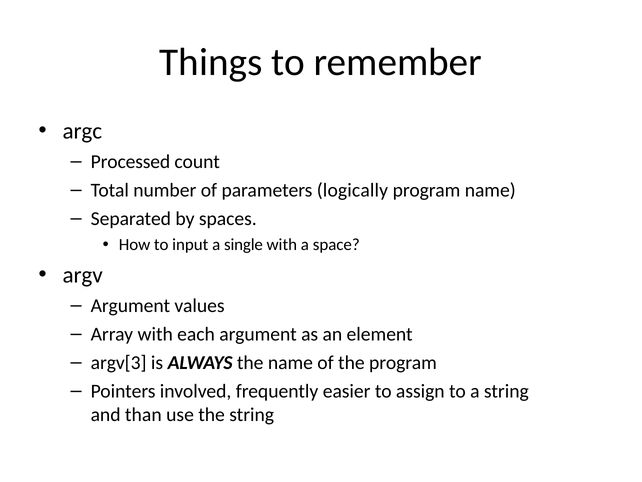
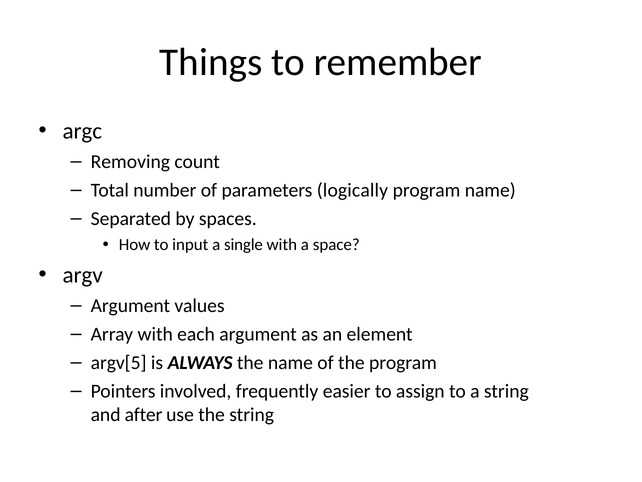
Processed: Processed -> Removing (130, 162)
argv[3: argv[3 -> argv[5 (119, 362)
than: than -> after (143, 414)
